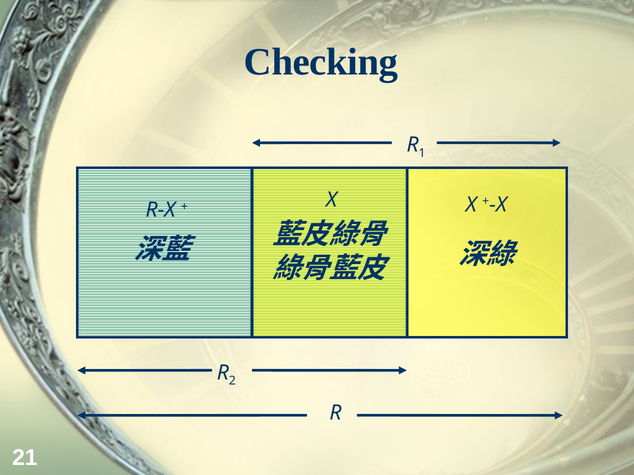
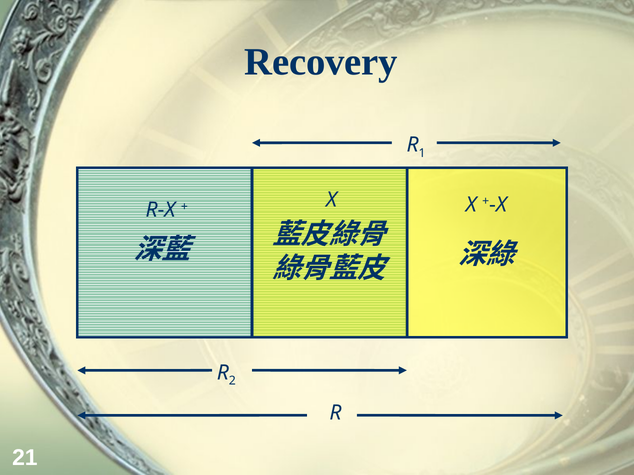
Checking: Checking -> Recovery (321, 62)
